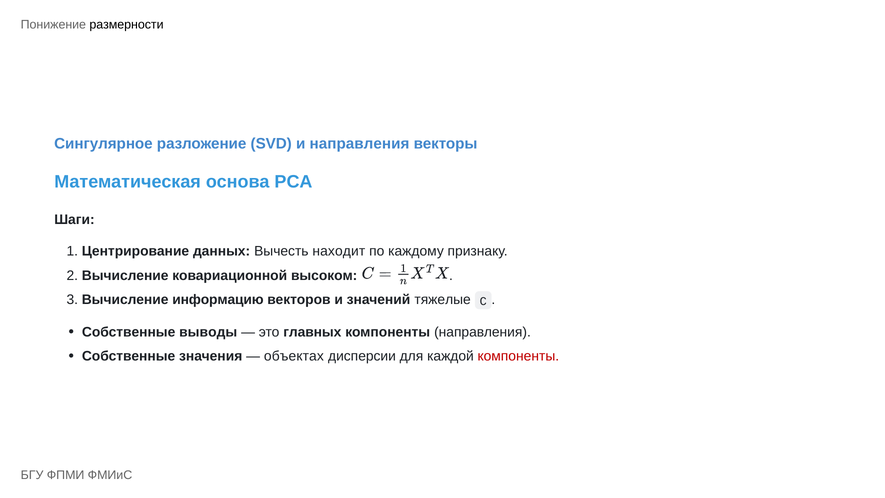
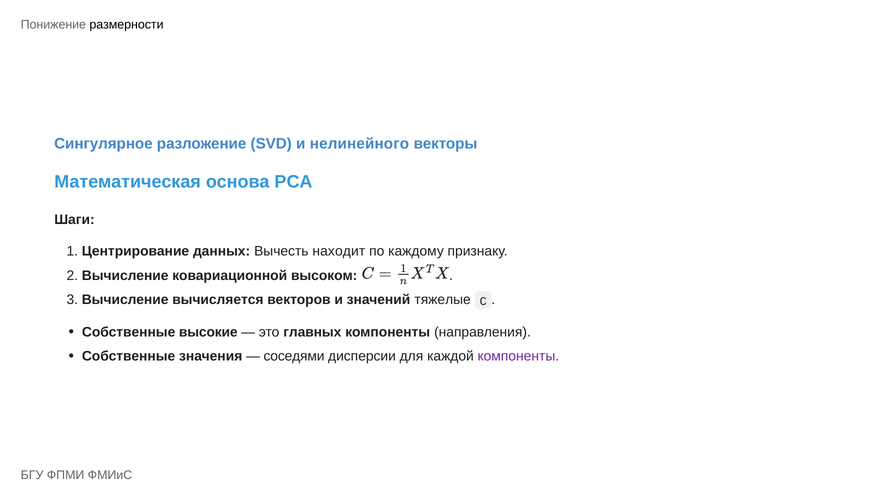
и направления: направления -> нелинейного (359, 144)
информацию: информацию -> вычисляется (218, 300)
выводы: выводы -> высокие (208, 332)
объектах: объектах -> соседями (294, 356)
компоненты colour: red -> purple (518, 356)
